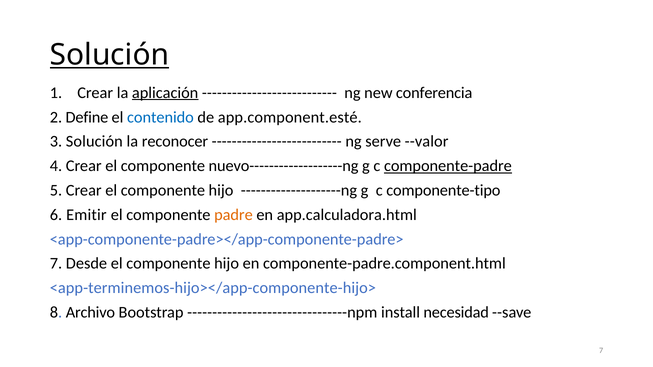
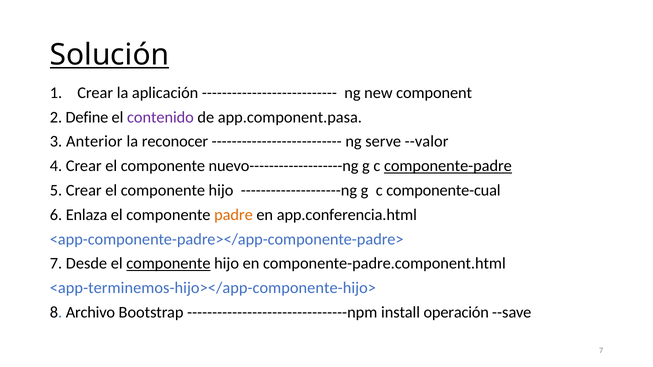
aplicación underline: present -> none (165, 93)
conferencia: conferencia -> component (434, 93)
contenido colour: blue -> purple (160, 117)
app.component.esté: app.component.esté -> app.component.pasa (290, 117)
3 Solución: Solución -> Anterior (94, 142)
componente-tipo: componente-tipo -> componente-cual (443, 191)
Emitir: Emitir -> Enlaza (87, 215)
app.calculadora.html: app.calculadora.html -> app.conferencia.html (347, 215)
componente underline: none -> present (168, 264)
necesidad: necesidad -> operación (456, 313)
